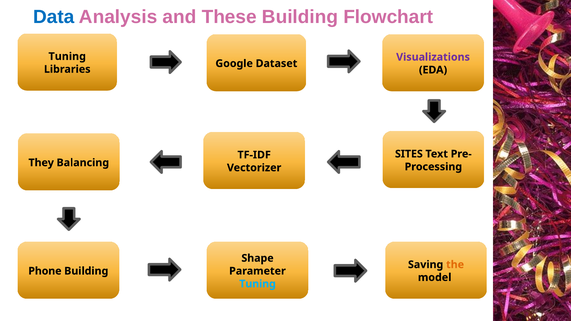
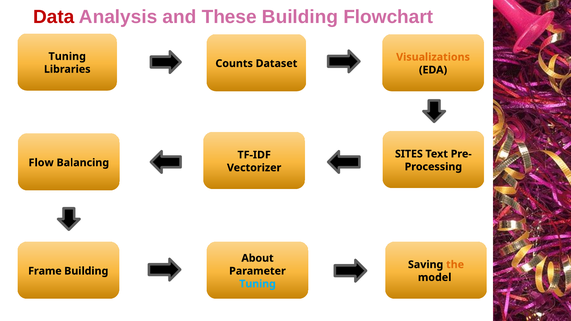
Data colour: blue -> red (54, 17)
Visualizations colour: purple -> orange (433, 57)
Google: Google -> Counts (234, 64)
They: They -> Flow (41, 163)
Shape: Shape -> About (258, 258)
Phone: Phone -> Frame (45, 271)
